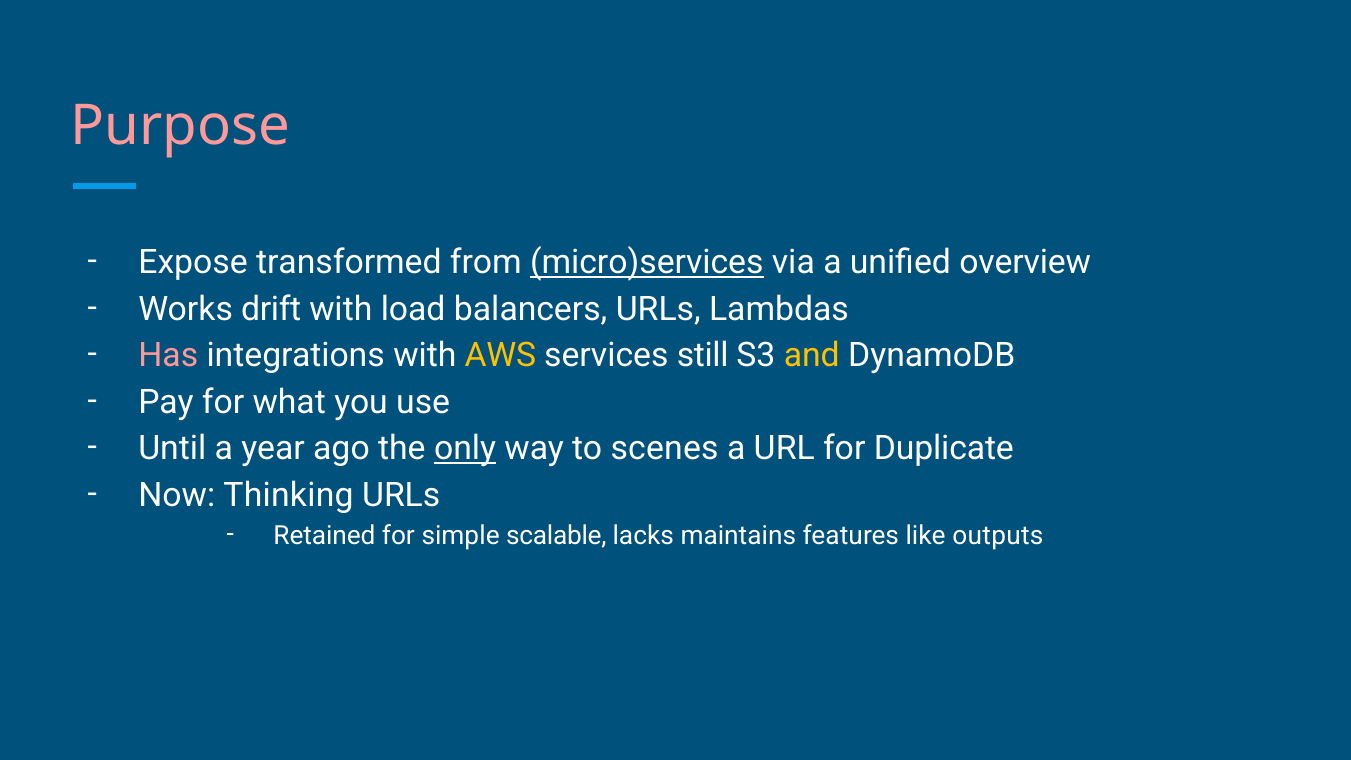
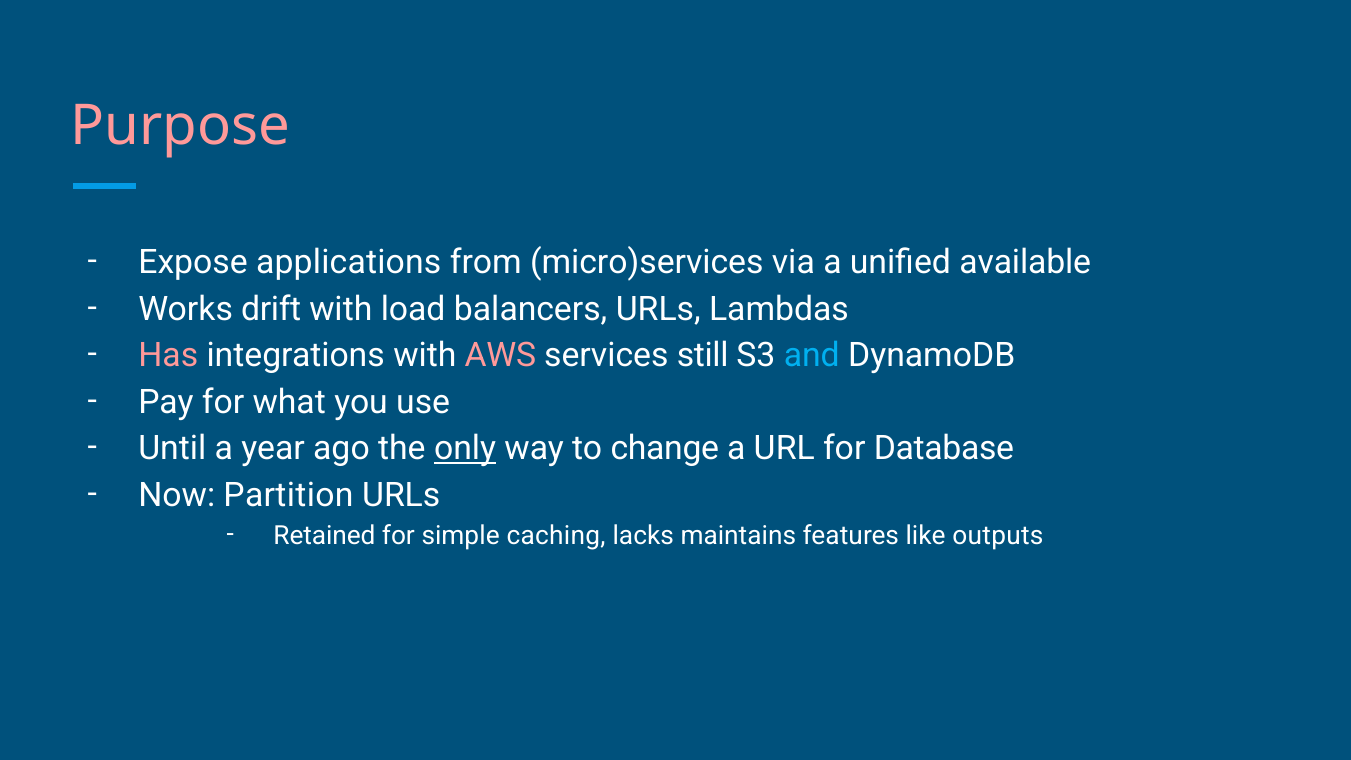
transformed: transformed -> applications (349, 262)
micro)services underline: present -> none (647, 262)
overview: overview -> available (1025, 262)
AWS colour: yellow -> pink (500, 355)
and colour: yellow -> light blue (812, 355)
scenes: scenes -> change (665, 449)
Duplicate: Duplicate -> Database (944, 449)
Thinking: Thinking -> Partition (288, 495)
scalable: scalable -> caching (556, 536)
